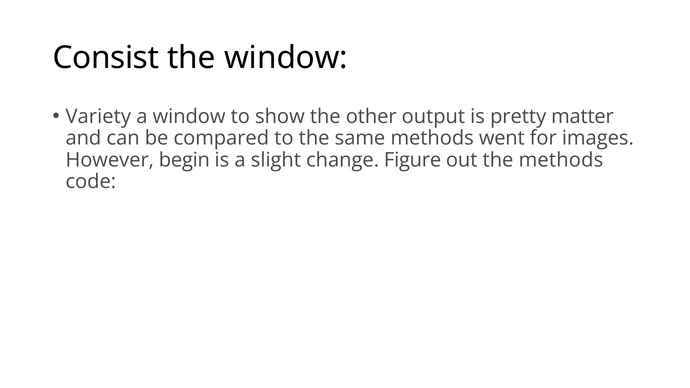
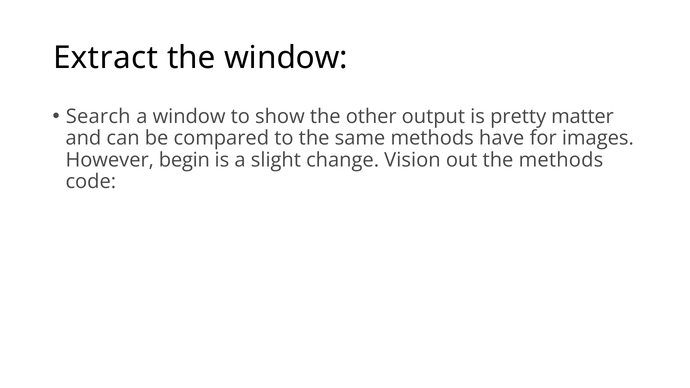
Consist: Consist -> Extract (106, 58)
Variety: Variety -> Search (98, 117)
went: went -> have (502, 138)
Figure: Figure -> Vision (412, 160)
